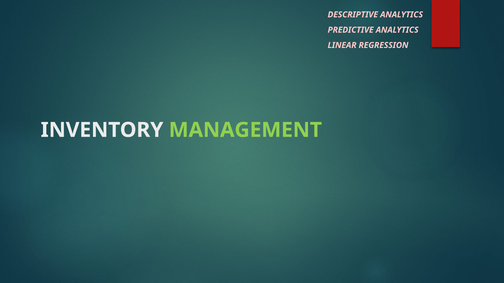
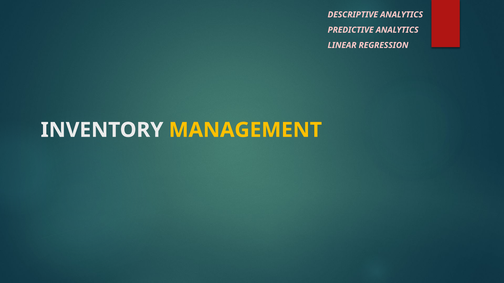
MANAGEMENT colour: light green -> yellow (245, 130)
